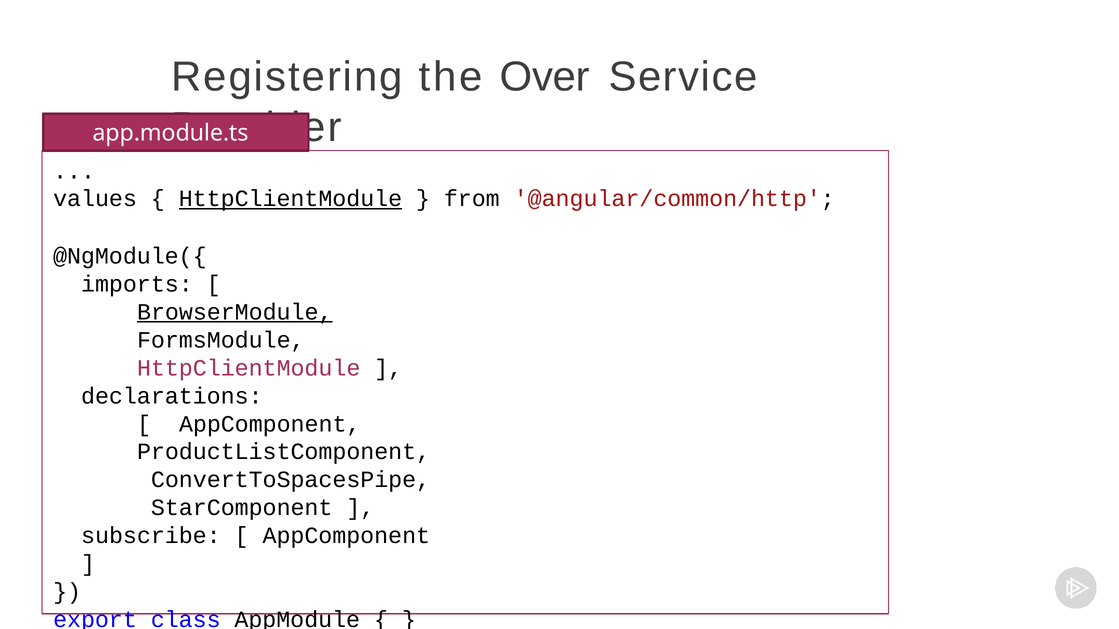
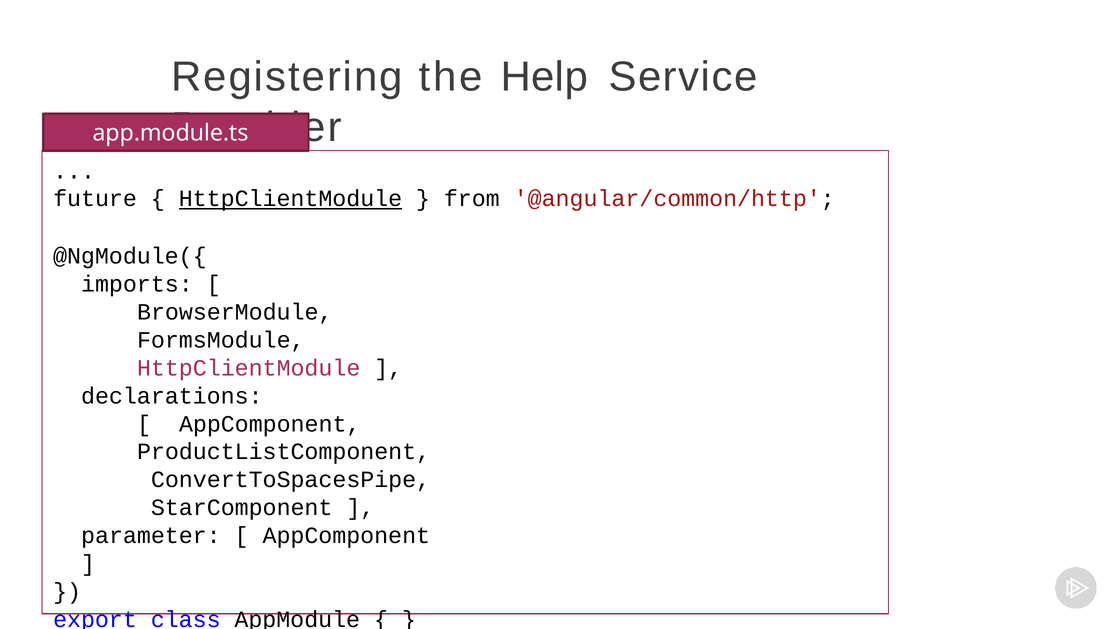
Over: Over -> Help (544, 77)
values: values -> future (95, 199)
BrowserModule underline: present -> none (235, 312)
subscribe: subscribe -> parameter (151, 536)
